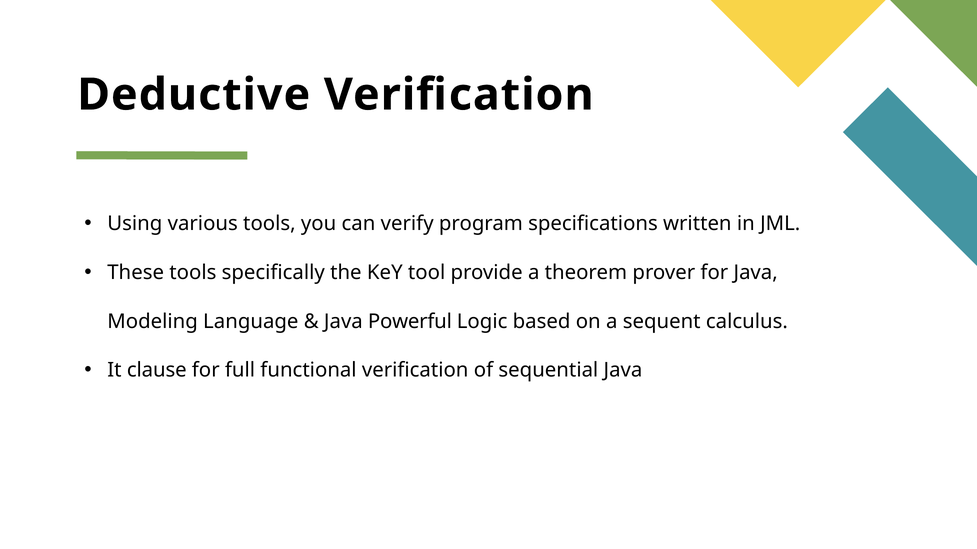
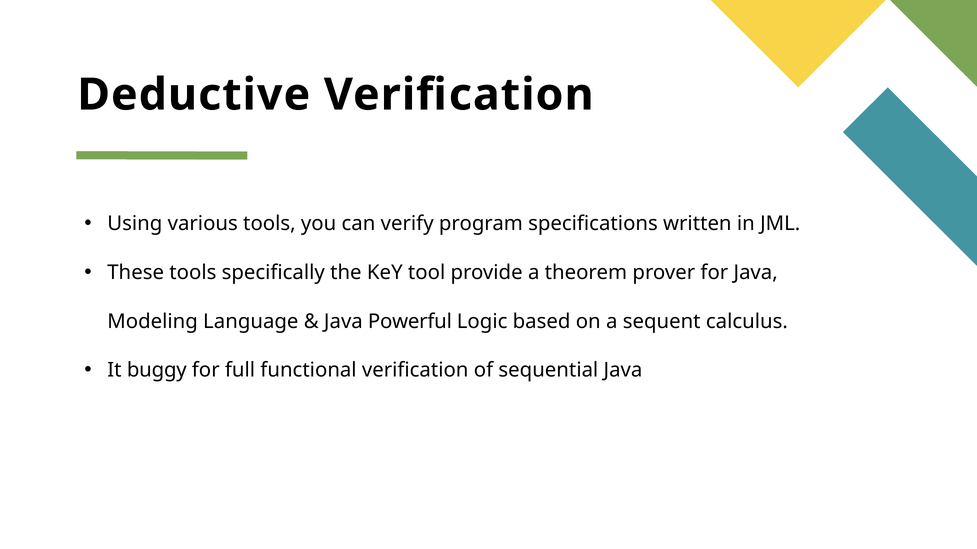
clause: clause -> buggy (157, 371)
